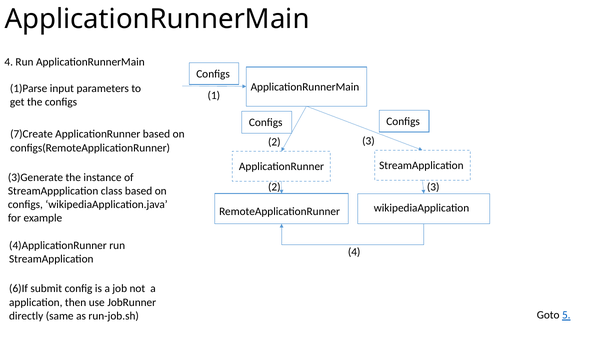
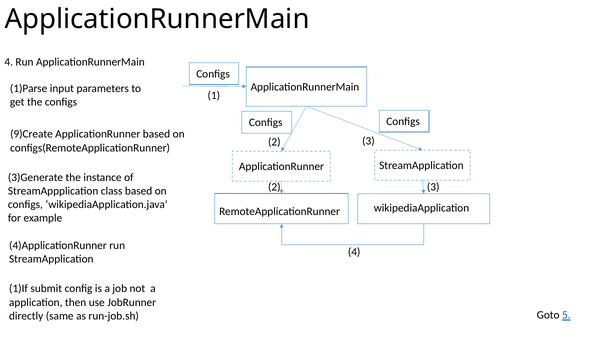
7)Create: 7)Create -> 9)Create (31, 134)
6)If: 6)If -> 1)If (19, 288)
